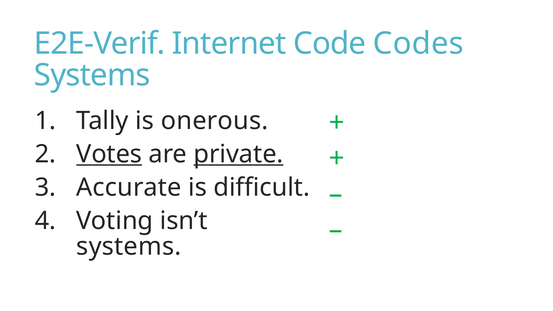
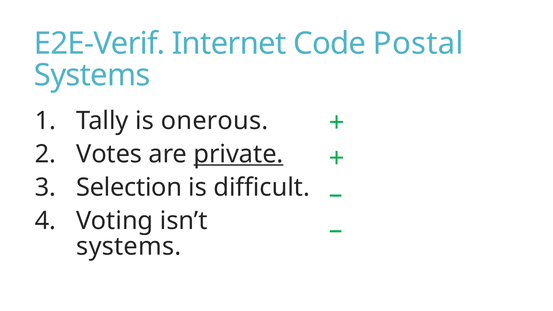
Codes: Codes -> Postal (418, 44)
Votes underline: present -> none (109, 154)
Accurate: Accurate -> Selection (129, 187)
